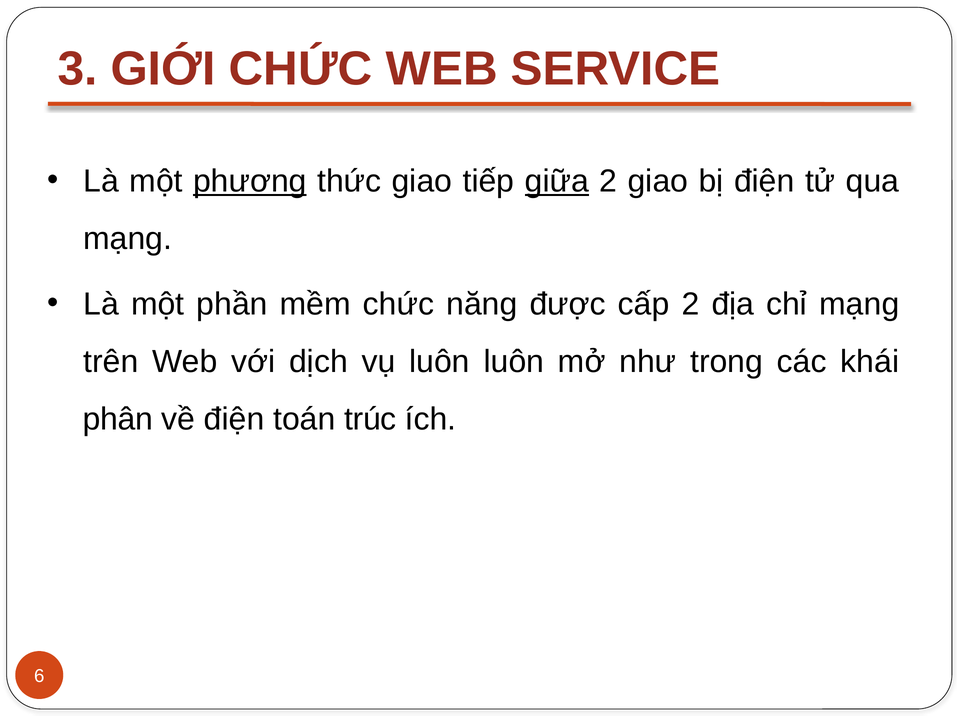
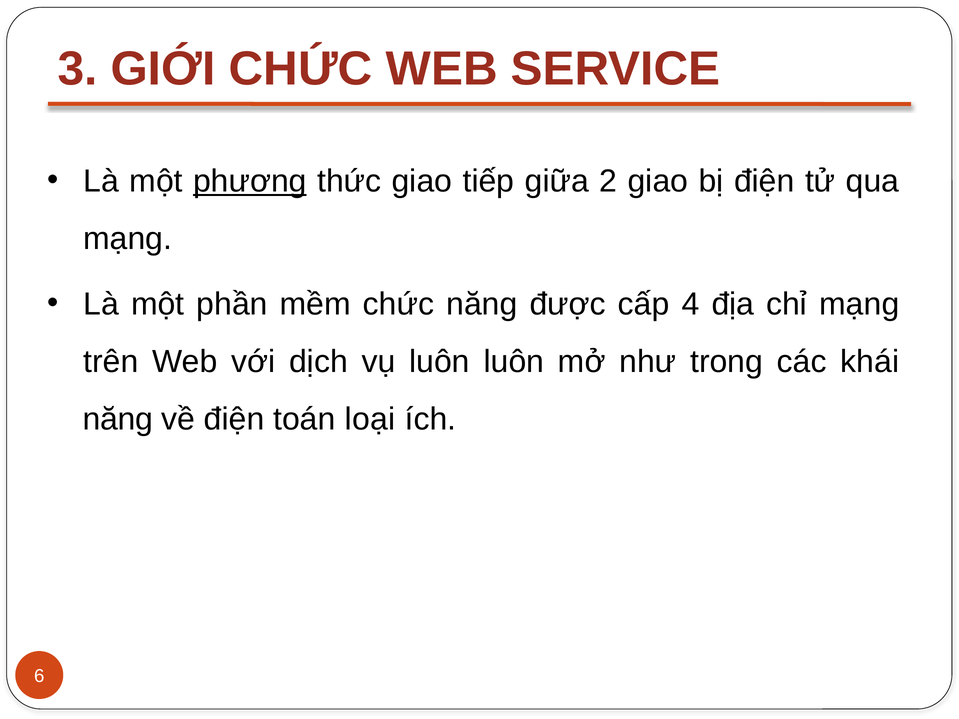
giữa underline: present -> none (557, 181)
cấp 2: 2 -> 4 (690, 304)
phân: phân -> năng (118, 419)
trúc: trúc -> loại (370, 419)
